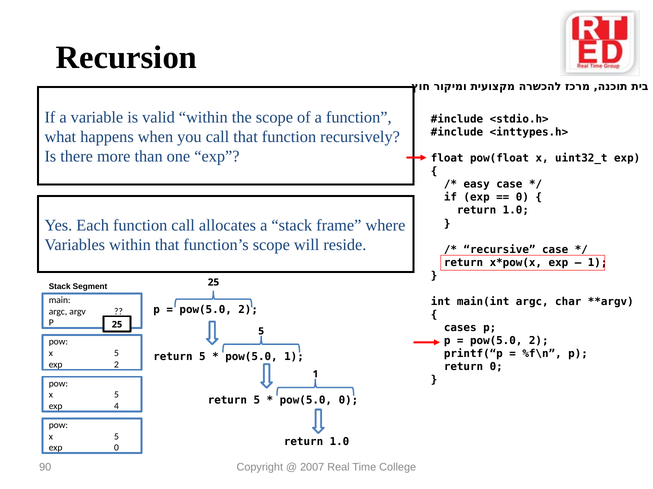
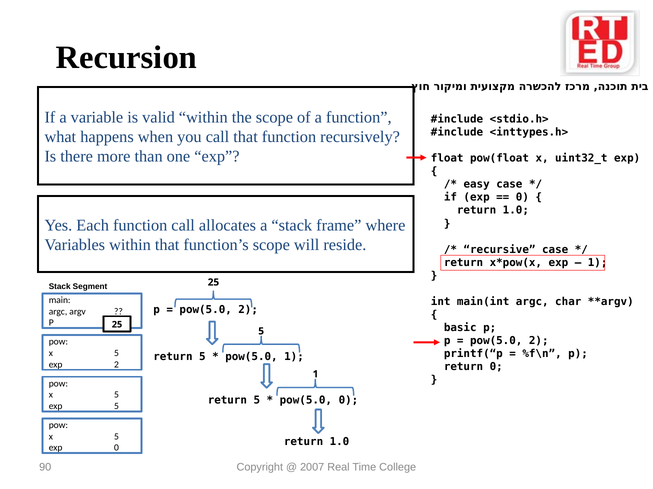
cases: cases -> basic (460, 328)
exp 4: 4 -> 5 (117, 407)
